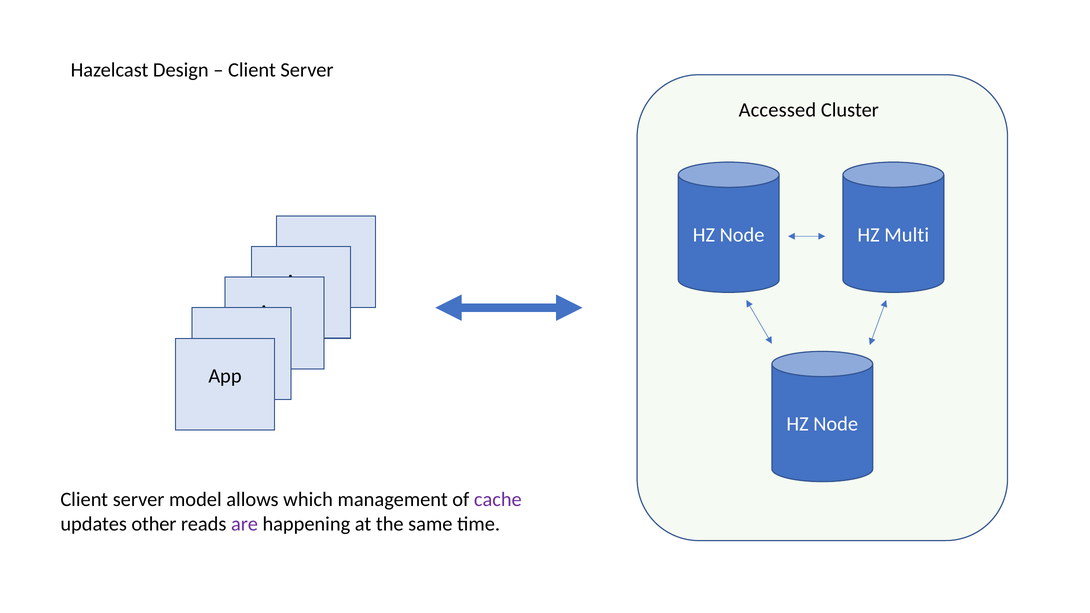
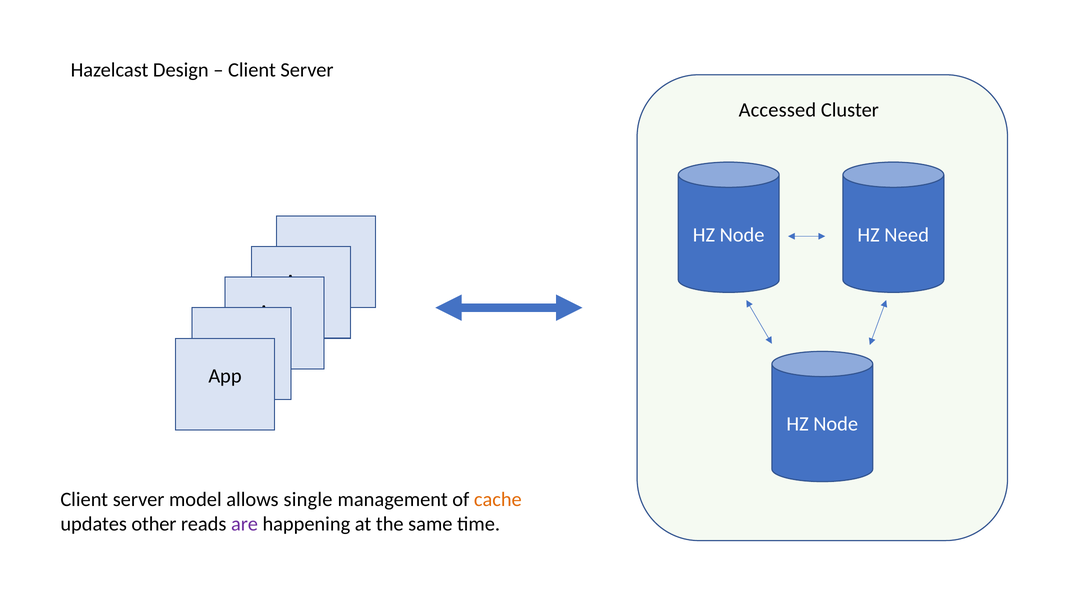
Multi: Multi -> Need (907, 235)
which: which -> single (308, 499)
cache colour: purple -> orange (498, 499)
